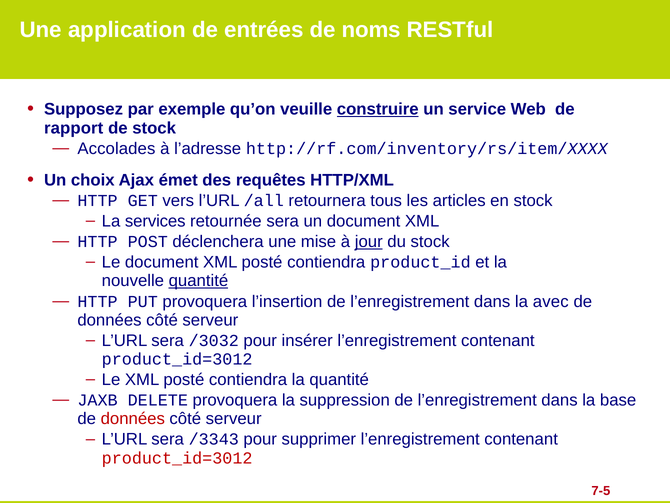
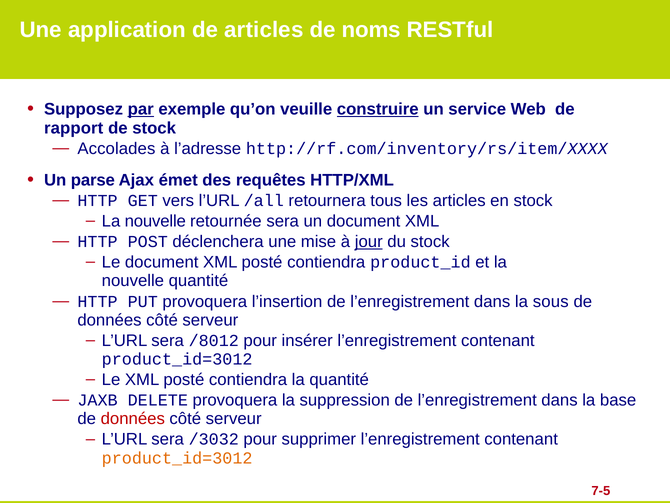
de entrées: entrées -> articles (264, 30)
par underline: none -> present (141, 109)
choix: choix -> parse (93, 180)
services: services -> nouvelle (155, 221)
quantité underline: present -> none (198, 281)
avec: avec -> sous (551, 301)
/3032: /3032 -> /8012 (214, 340)
/3343: /3343 -> /3032 (214, 439)
product_id=3012 colour: red -> orange (177, 458)
